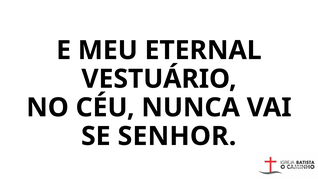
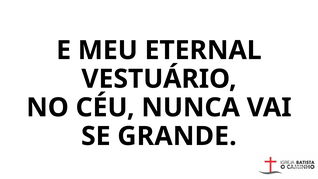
SENHOR: SENHOR -> GRANDE (177, 136)
